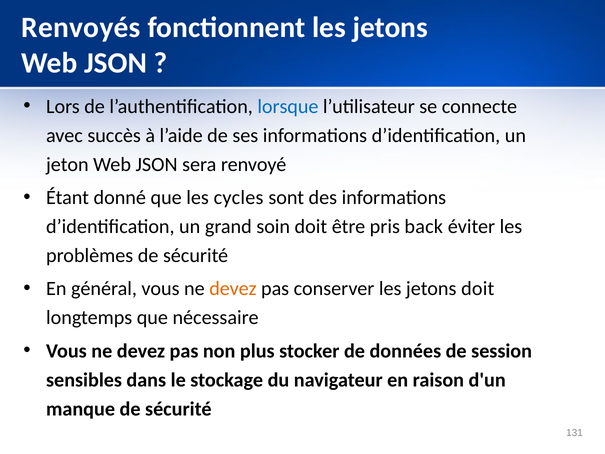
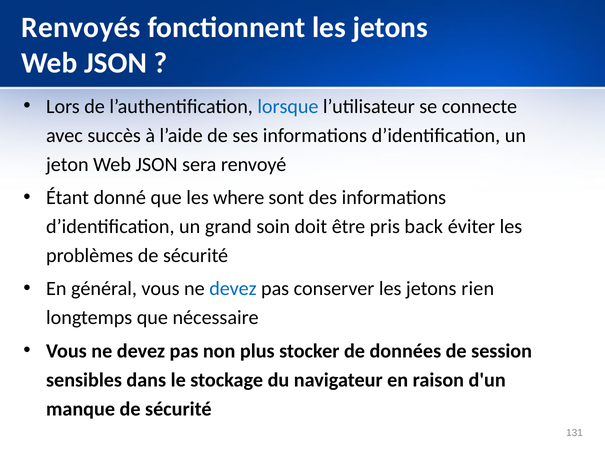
cycles: cycles -> where (239, 197)
devez colour: orange -> blue (233, 289)
jetons doit: doit -> rien (478, 289)
